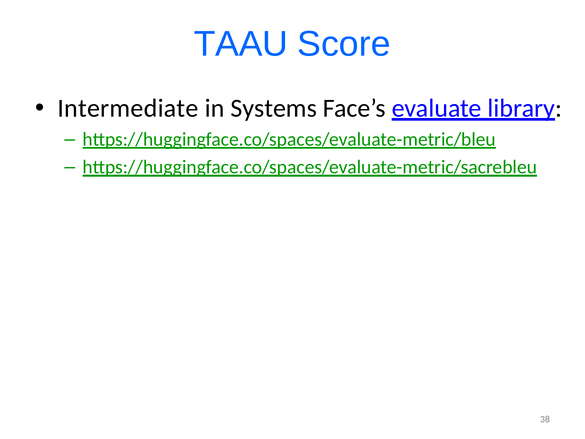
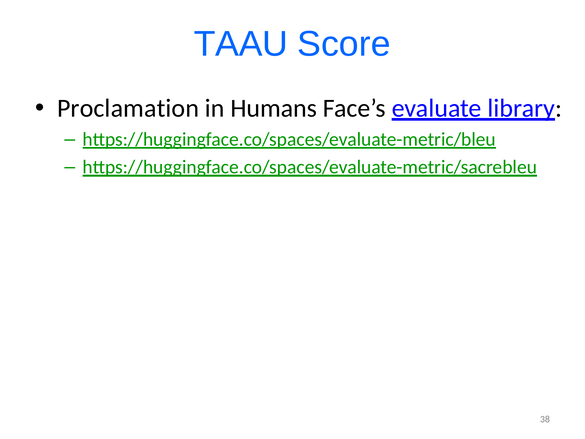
Intermediate: Intermediate -> Proclamation (128, 108)
Systems: Systems -> Humans (274, 108)
